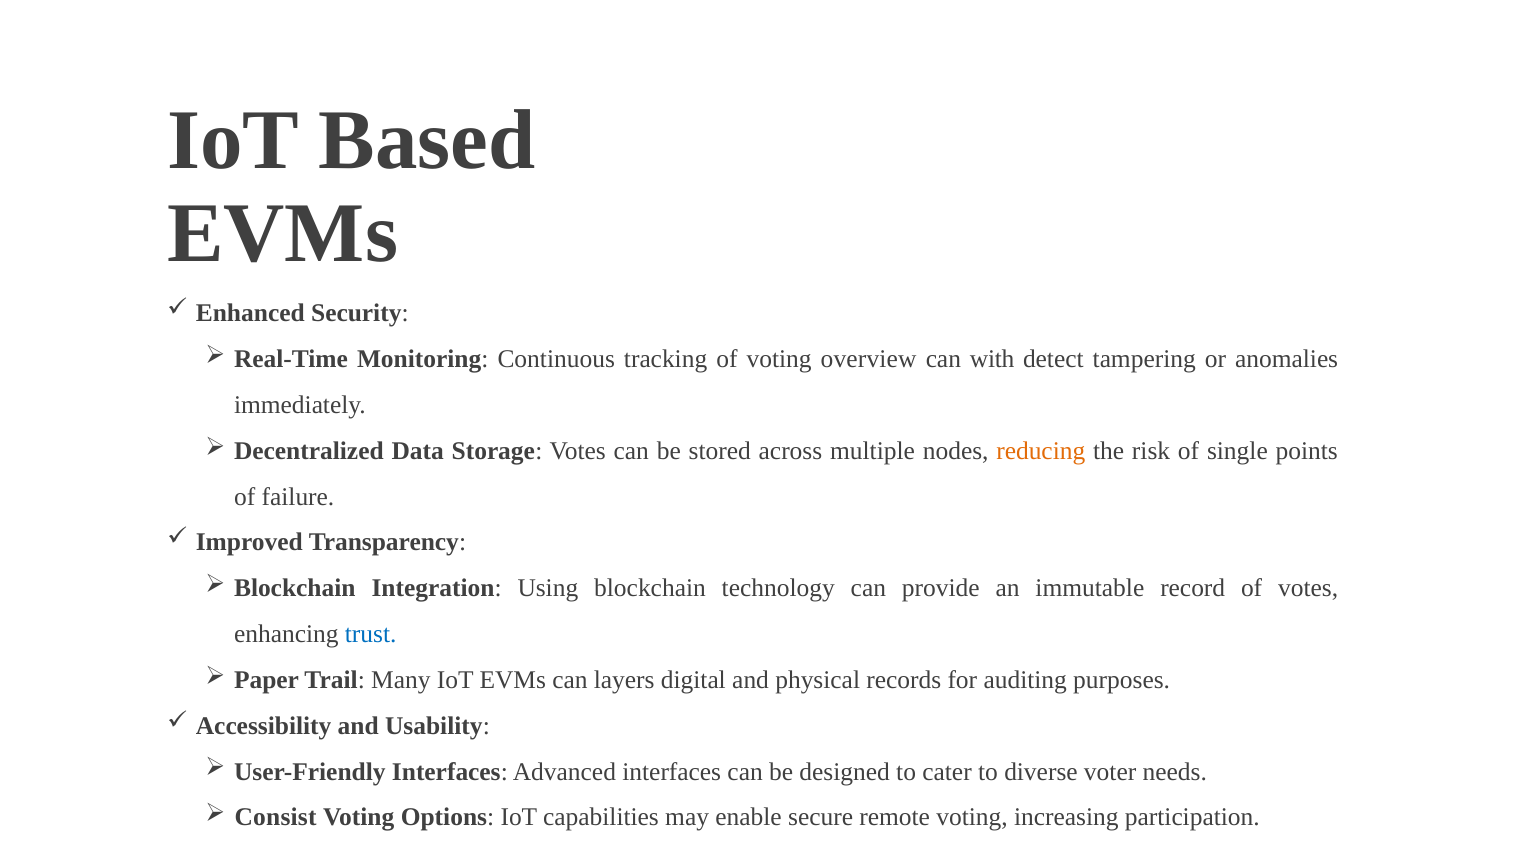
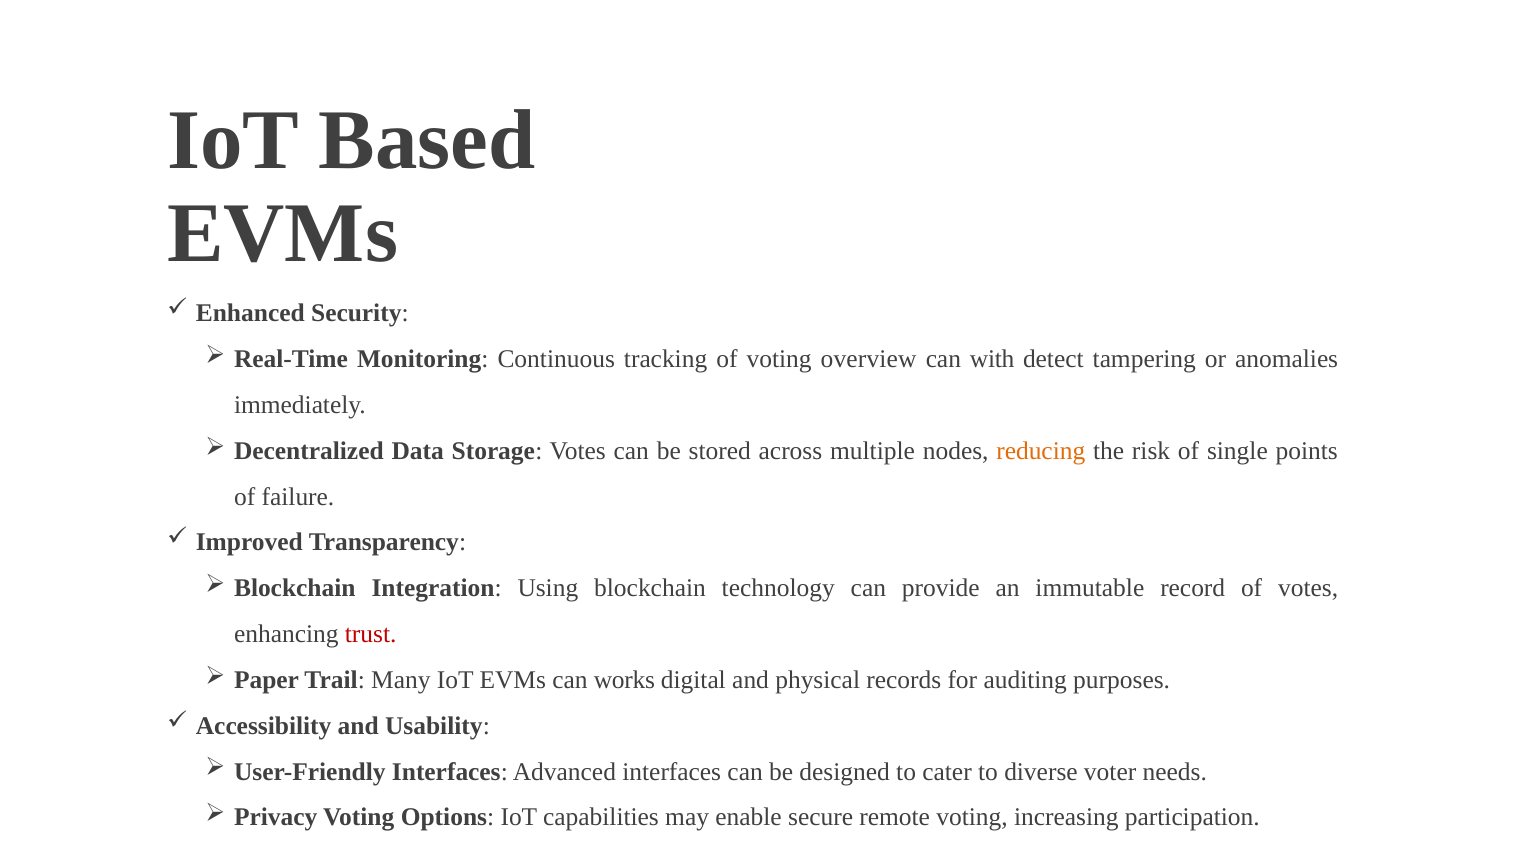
trust colour: blue -> red (371, 634)
layers: layers -> works (624, 680)
Consist: Consist -> Privacy (276, 817)
